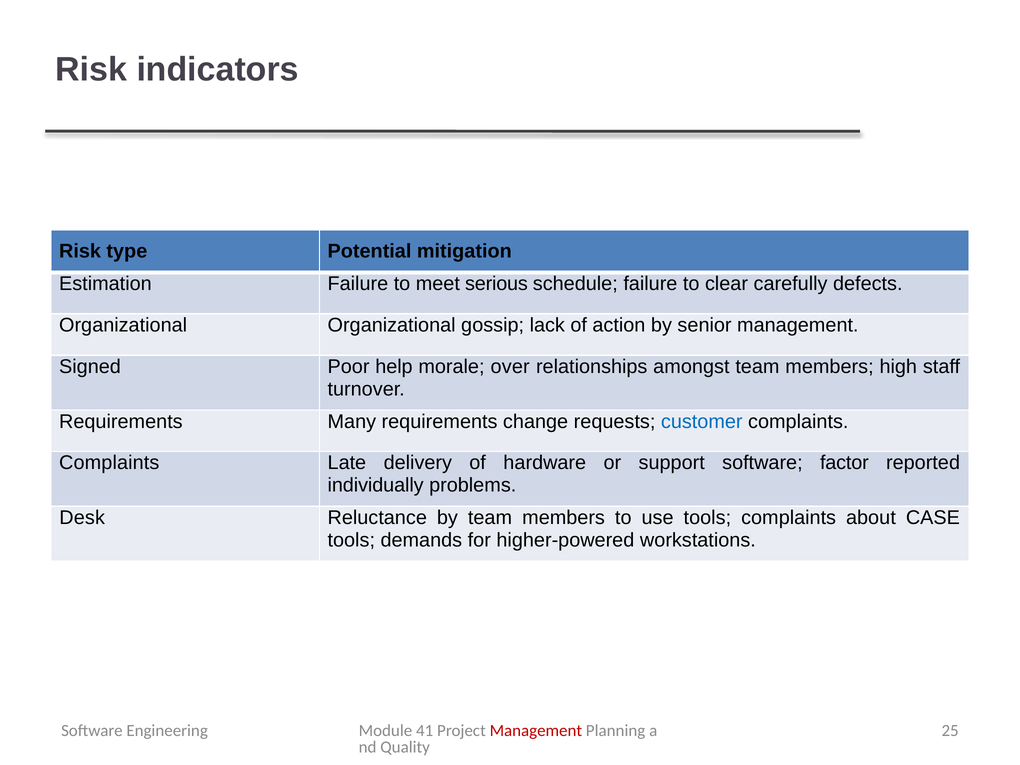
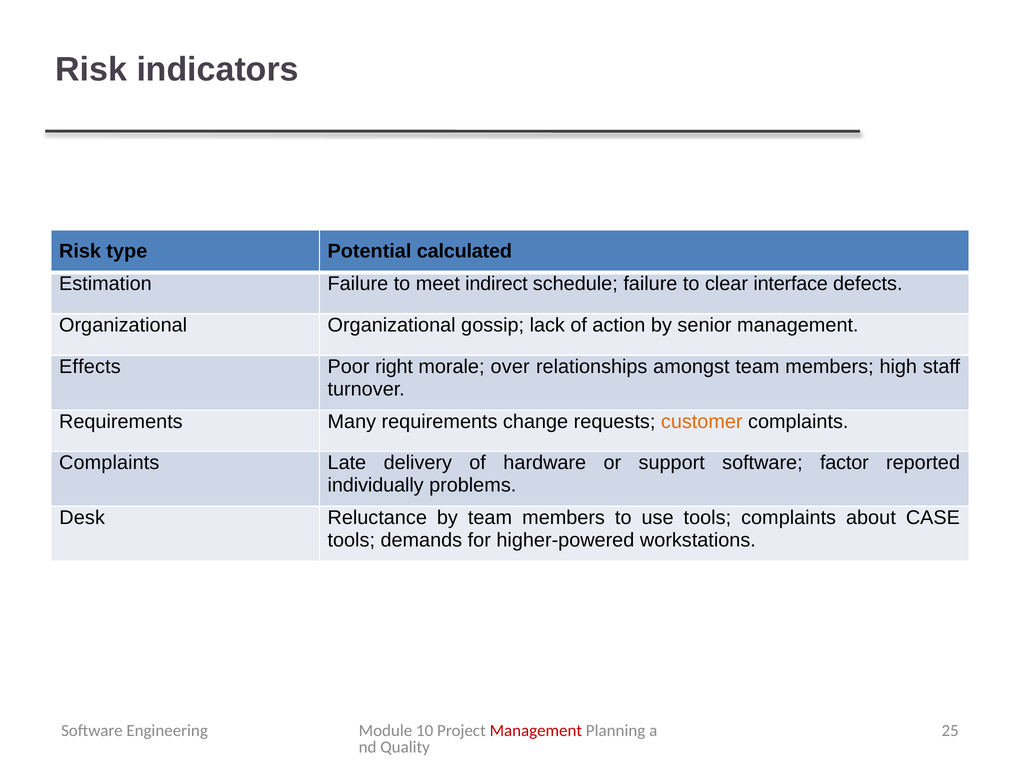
mitigation: mitigation -> calculated (464, 251)
serious: serious -> indirect (496, 284)
carefully: carefully -> interface (791, 284)
Signed: Signed -> Effects (90, 367)
help: help -> right (394, 367)
customer colour: blue -> orange (702, 421)
41: 41 -> 10 (425, 730)
